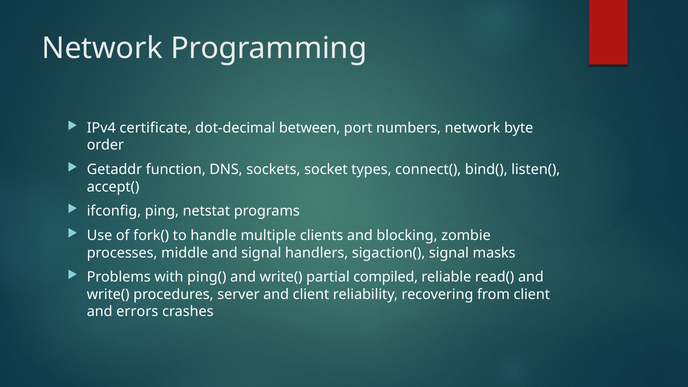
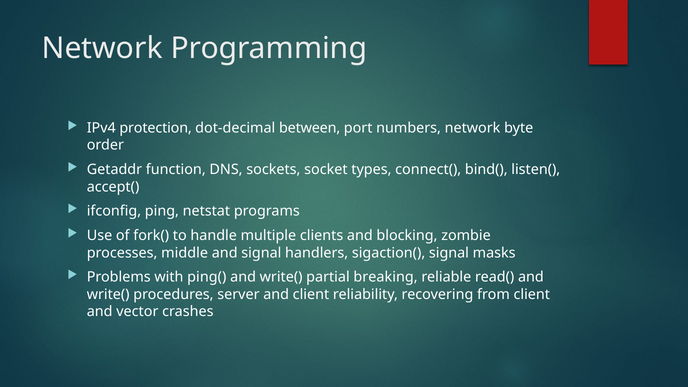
certificate: certificate -> protection (156, 128)
compiled: compiled -> breaking (386, 277)
errors: errors -> vector (137, 312)
